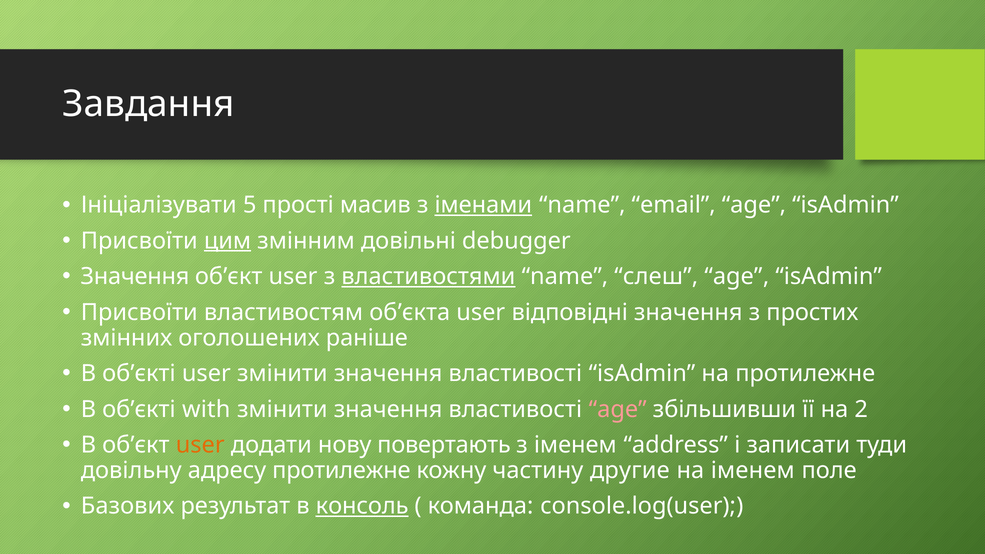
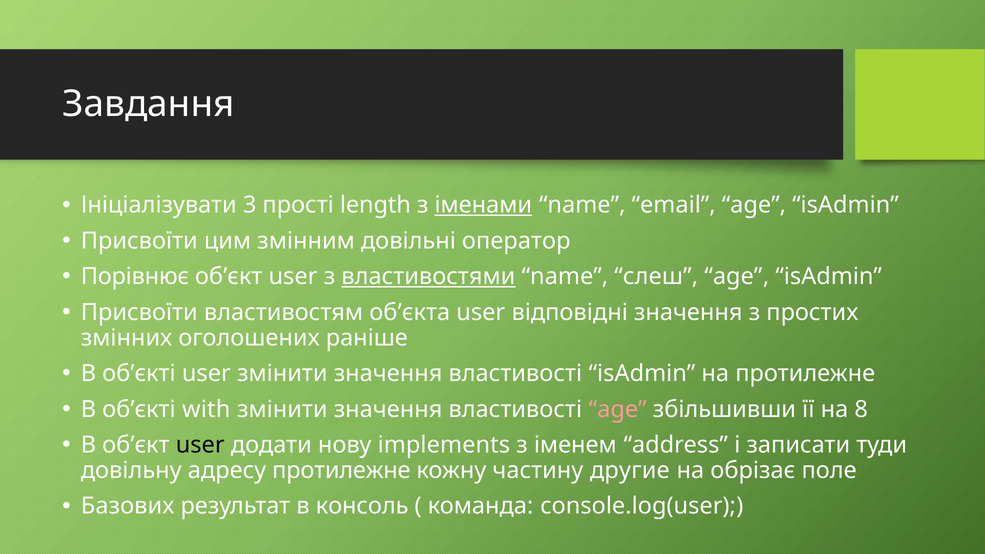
5: 5 -> 3 (250, 205)
масив: масив -> length (375, 205)
цим underline: present -> none (227, 241)
debugger: debugger -> оператор (516, 241)
Значення: Значення -> Порівнює (135, 277)
2: 2 -> 8 (861, 409)
user colour: orange -> black (200, 445)
повертають: повертають -> implements (444, 445)
на іменем: іменем -> обрізає (753, 471)
консоль underline: present -> none (362, 506)
